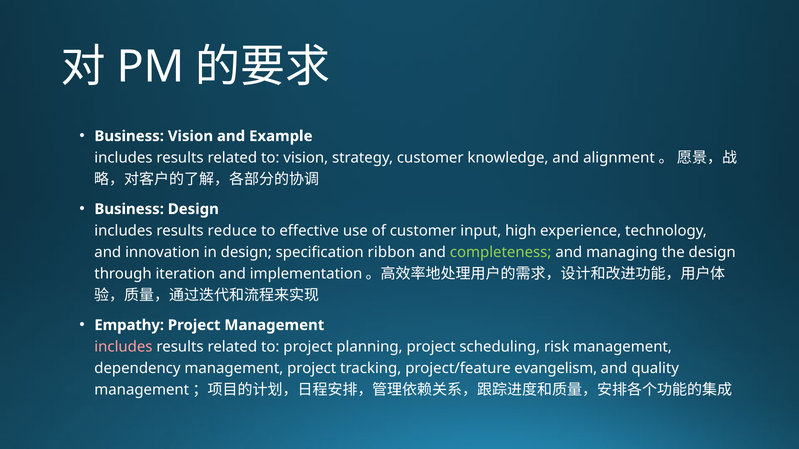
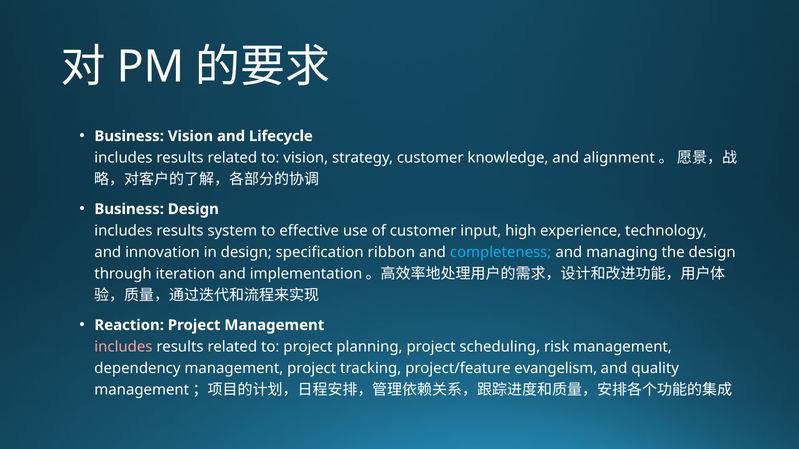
Example: Example -> Lifecycle (281, 136)
reduce: reduce -> system (232, 231)
completeness colour: light green -> light blue (501, 252)
Empathy: Empathy -> Reaction (129, 325)
